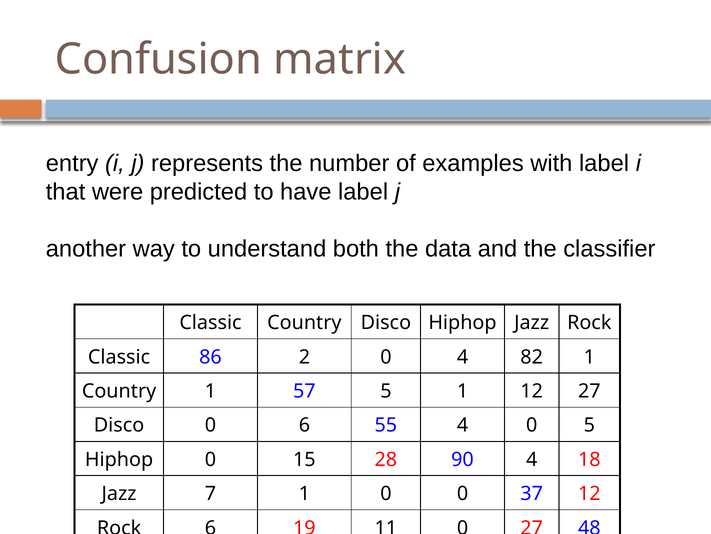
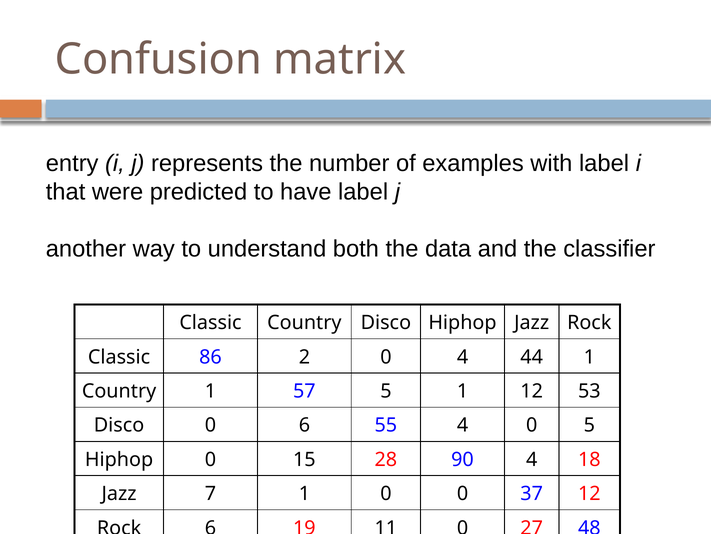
82: 82 -> 44 (532, 357)
12 27: 27 -> 53 (589, 391)
